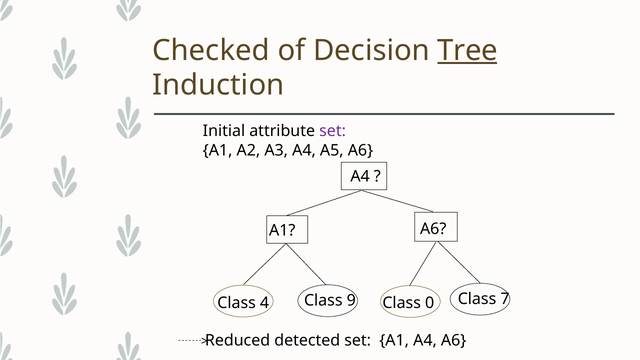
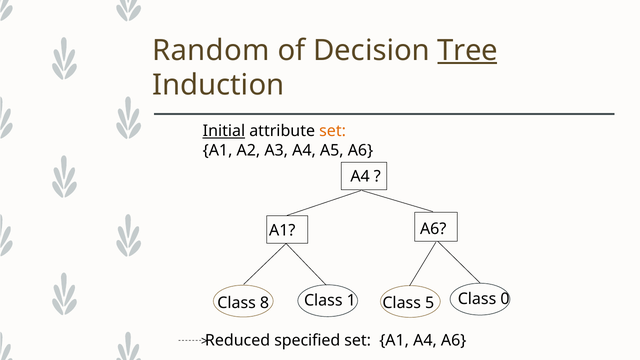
Checked: Checked -> Random (211, 50)
Initial underline: none -> present (224, 131)
set colour: purple -> orange (333, 131)
4: 4 -> 8 (265, 303)
9: 9 -> 1 (351, 301)
0: 0 -> 5 (430, 303)
7: 7 -> 0 (505, 299)
detected: detected -> specified (307, 340)
